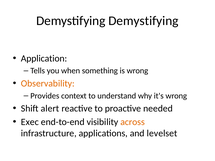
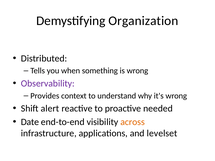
Demystifying Demystifying: Demystifying -> Organization (143, 21)
Application: Application -> Distributed (44, 59)
Observability colour: orange -> purple (48, 84)
Exec: Exec -> Date (30, 122)
